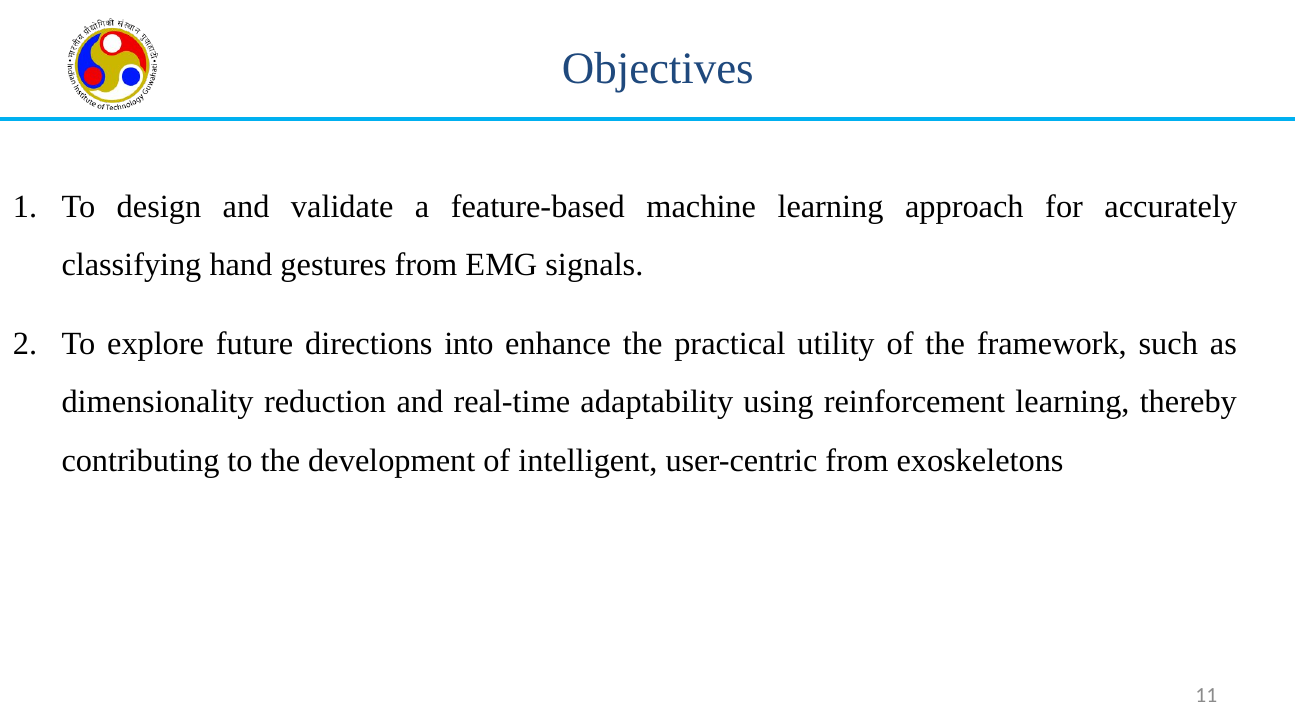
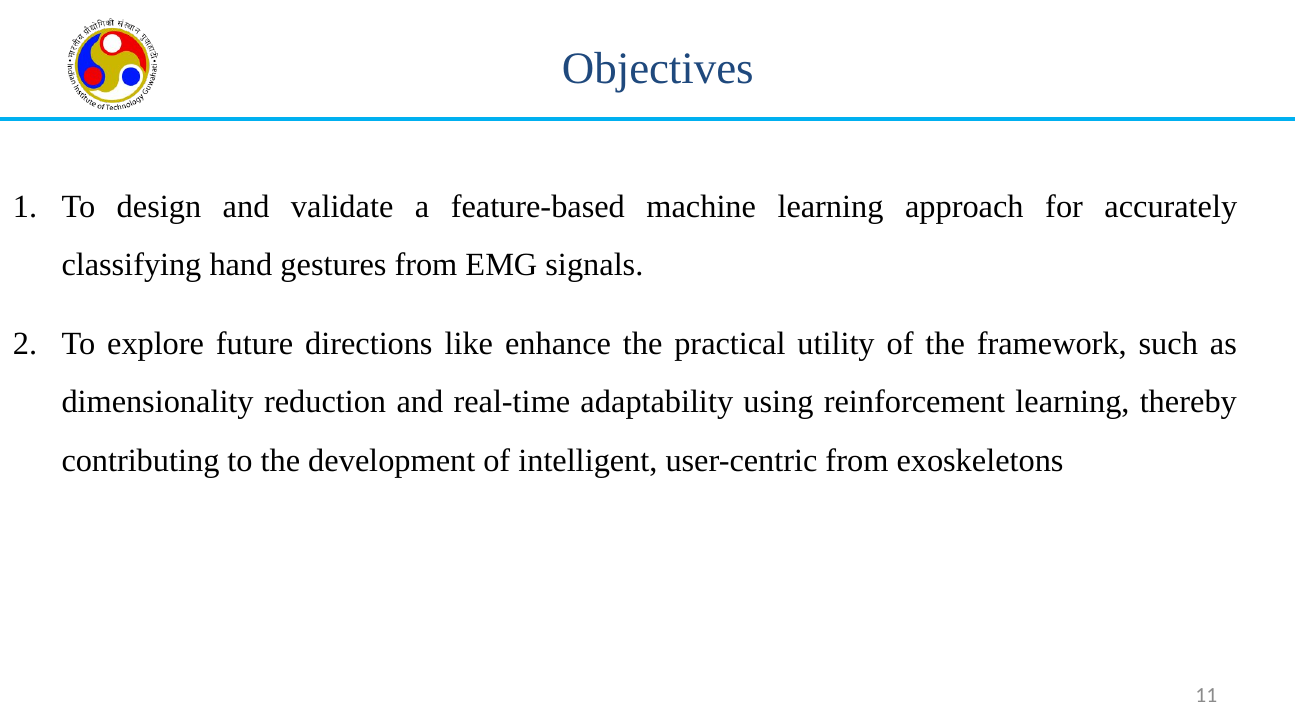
into: into -> like (469, 344)
